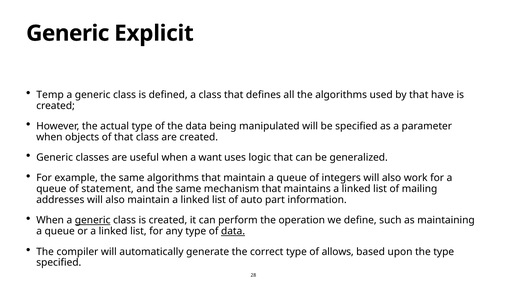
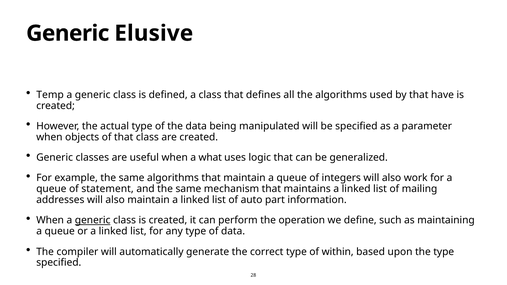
Explicit: Explicit -> Elusive (154, 33)
want: want -> what (210, 158)
data underline: present -> none (233, 231)
allows: allows -> within (338, 252)
